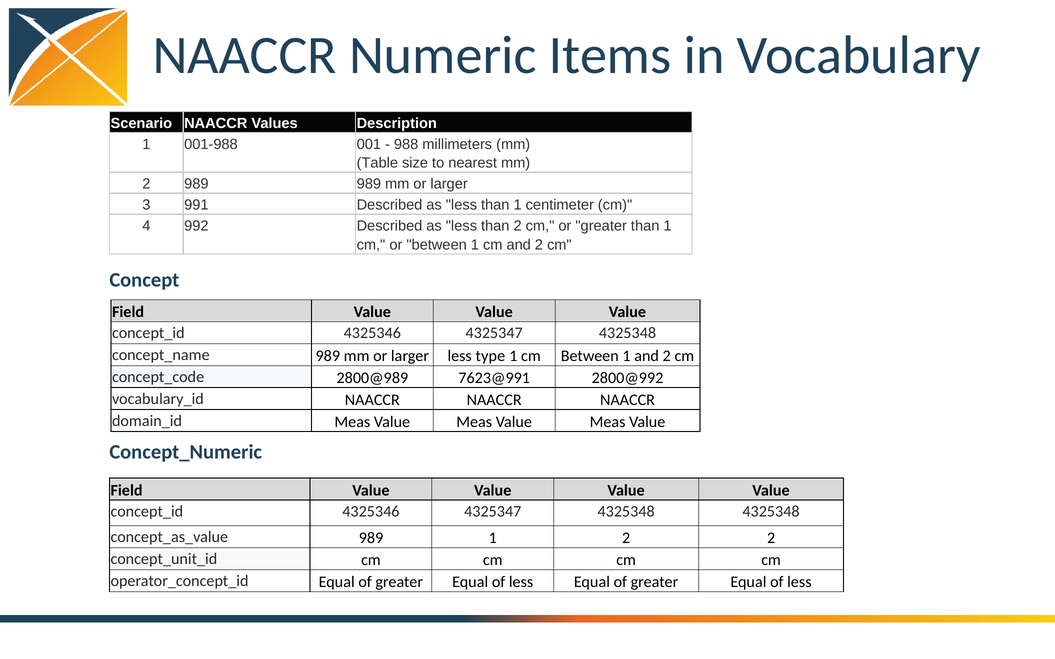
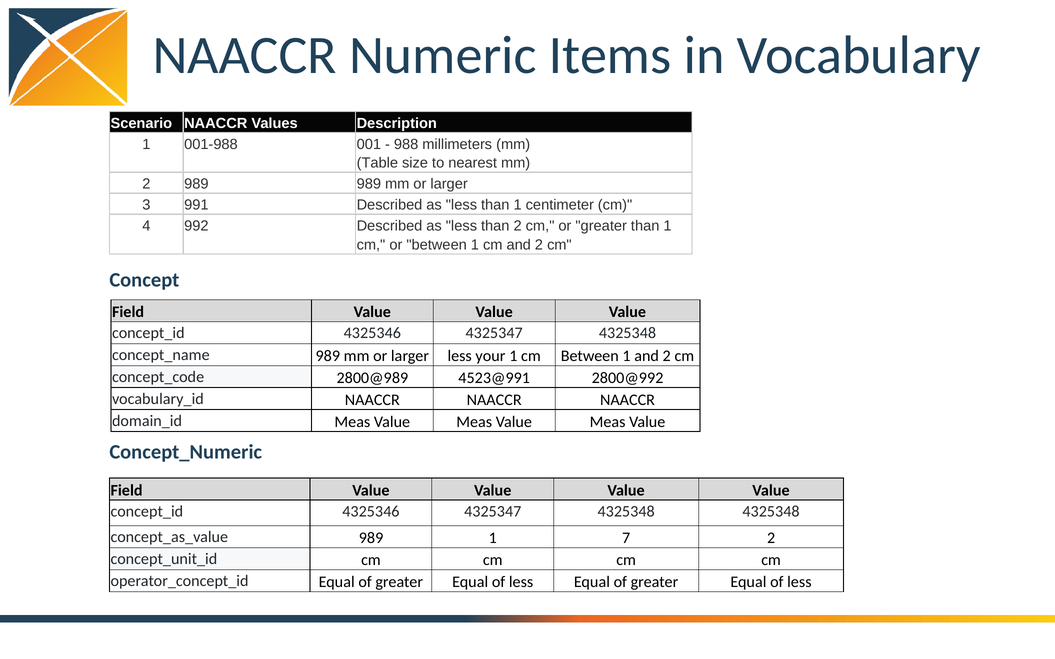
type: type -> your (490, 356)
7623@991: 7623@991 -> 4523@991 (494, 378)
1 2: 2 -> 7 (626, 538)
